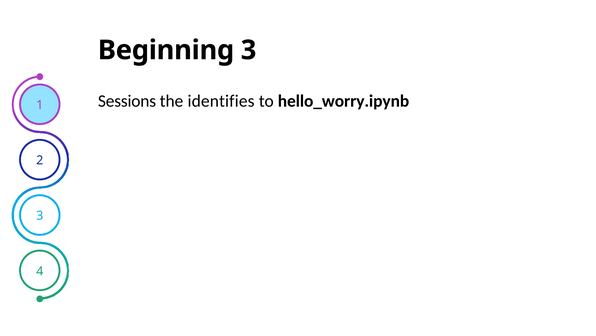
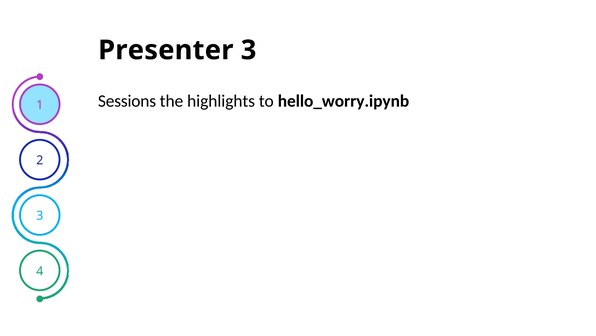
Beginning: Beginning -> Presenter (166, 50)
identifies: identifies -> highlights (221, 101)
